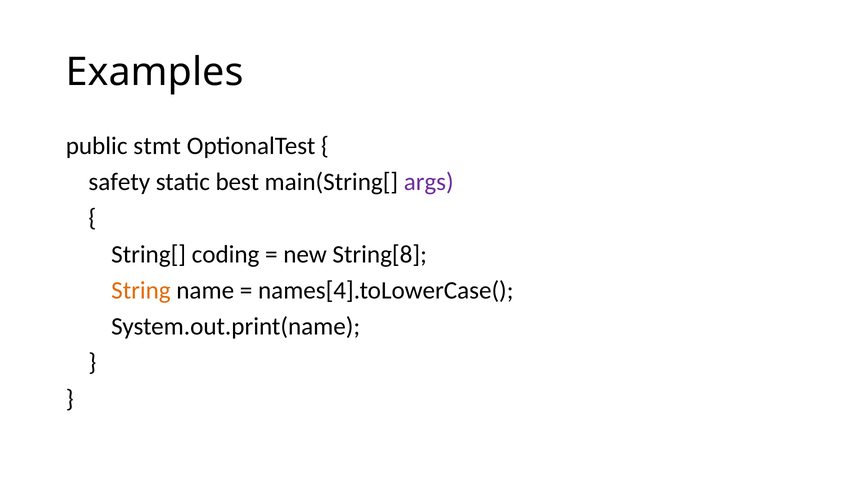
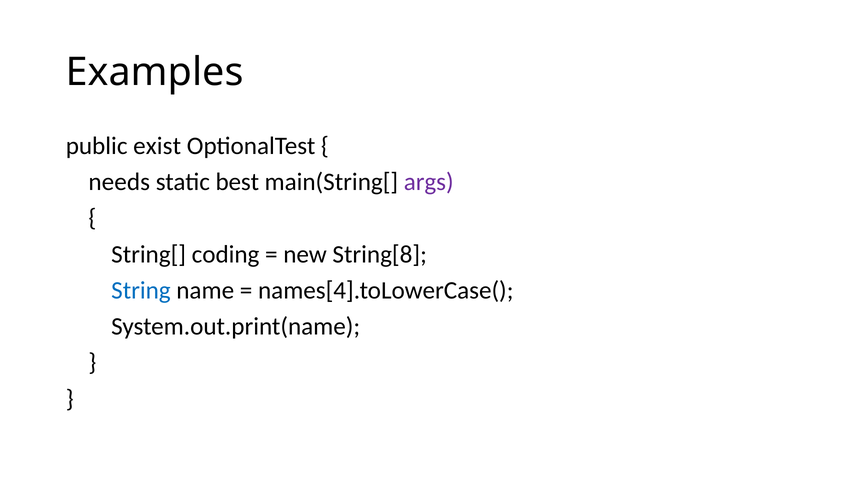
stmt: stmt -> exist (157, 146)
safety: safety -> needs (119, 182)
String colour: orange -> blue (141, 291)
